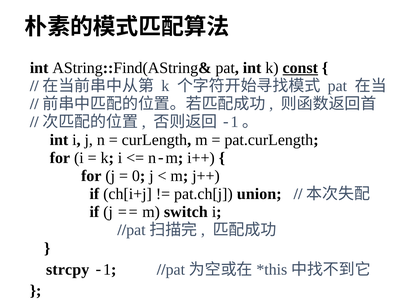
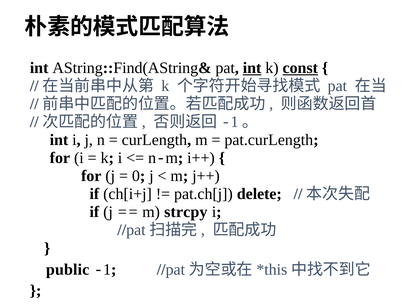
int underline: none -> present (252, 68)
union: union -> delete (259, 194)
switch: switch -> strcpy (186, 212)
strcpy: strcpy -> public (68, 269)
